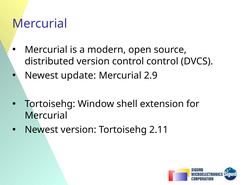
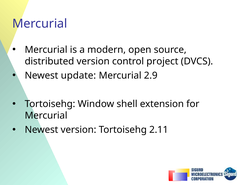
control control: control -> project (162, 61)
